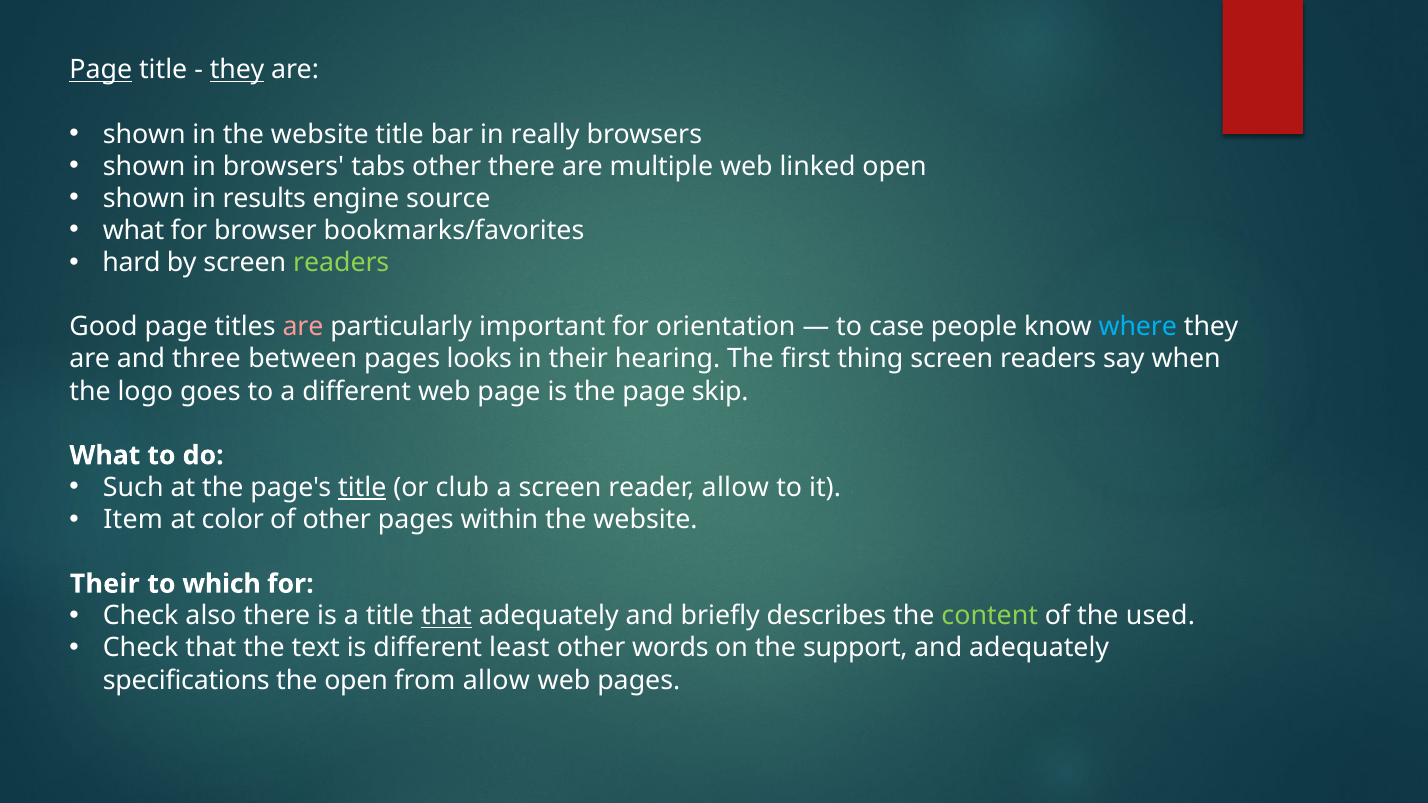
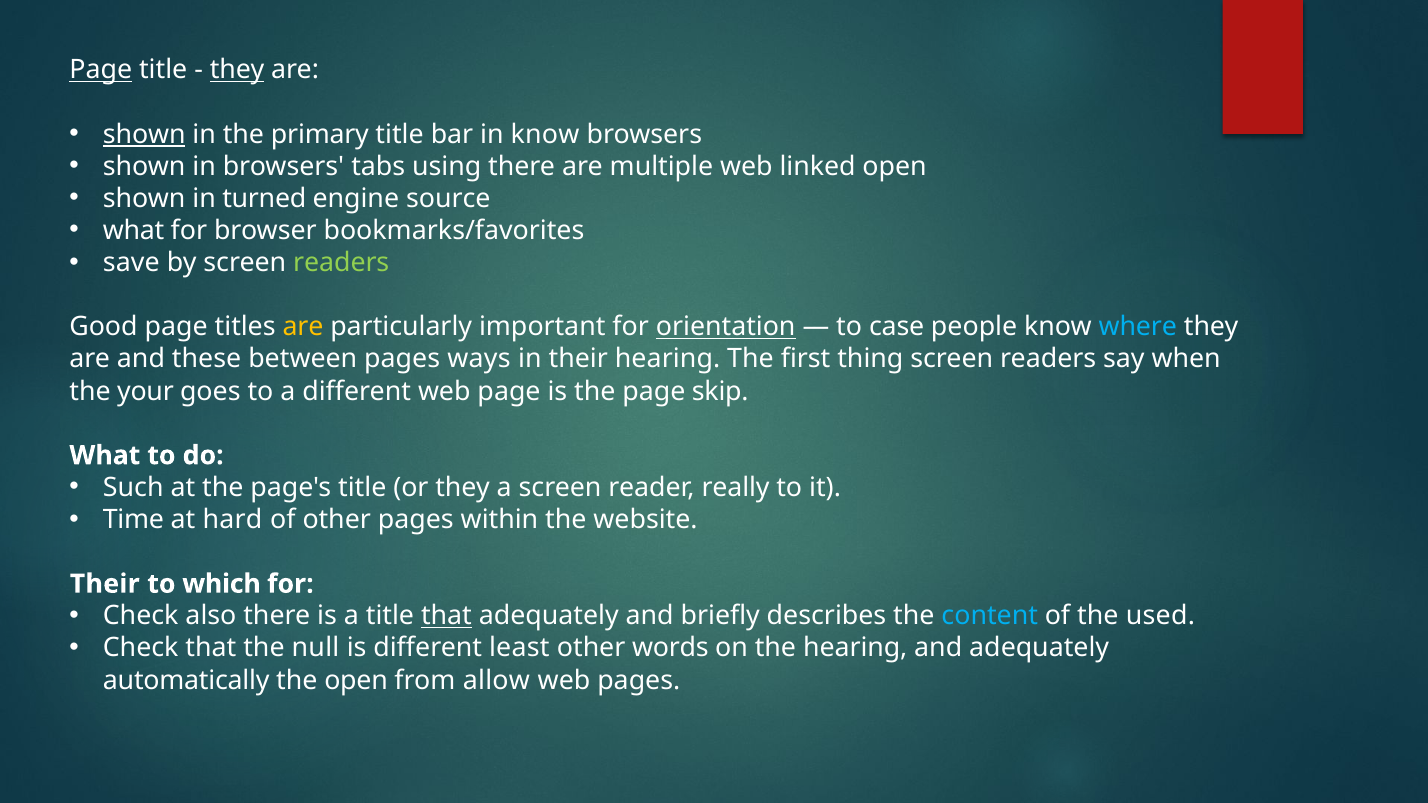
shown underline: none -> present (144, 134)
in the website: website -> primary (320, 134)
in really: really -> know (545, 134)
tabs other: other -> using (447, 166)
results: results -> turned (264, 199)
hard: hard -> save (131, 263)
are colour: pink -> yellow (303, 327)
orientation underline: none -> present (726, 327)
three: three -> these (207, 359)
looks: looks -> ways (479, 359)
logo: logo -> your (145, 391)
title underline: present -> none (362, 488)
or club: club -> they (463, 488)
reader allow: allow -> really (736, 488)
Item: Item -> Time (133, 520)
color: color -> hard (233, 520)
content colour: light green -> light blue (990, 616)
text: text -> null (316, 648)
the support: support -> hearing (855, 648)
specifications: specifications -> automatically (186, 680)
